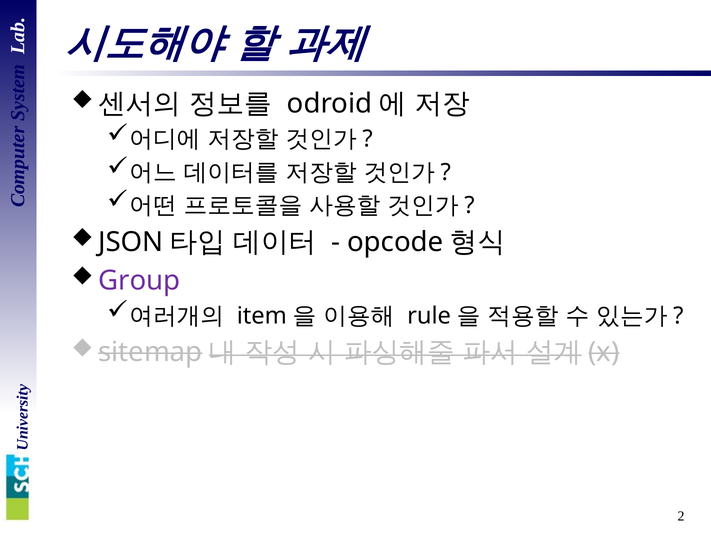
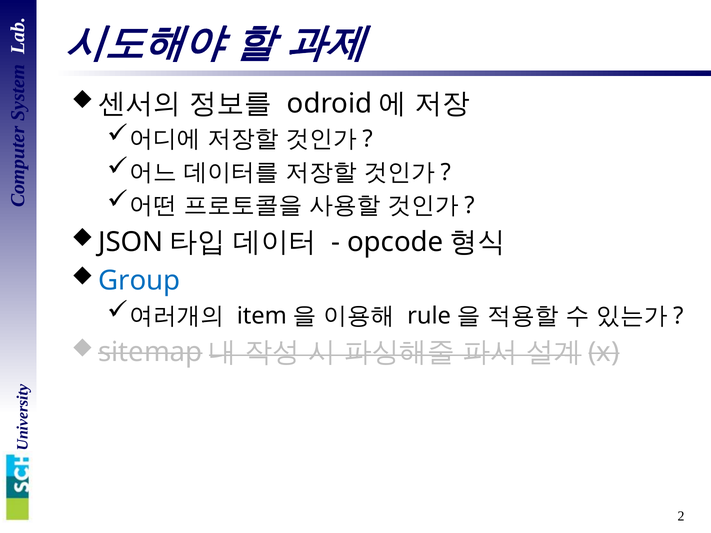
Group colour: purple -> blue (139, 281)
